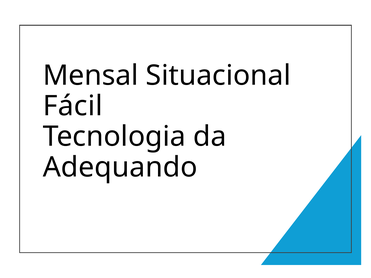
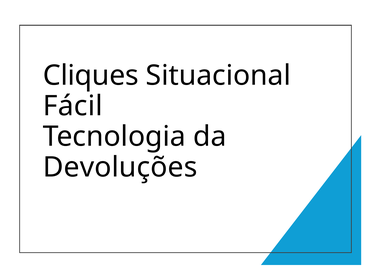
Mensal: Mensal -> Cliques (91, 76)
Adequando: Adequando -> Devoluções (120, 167)
